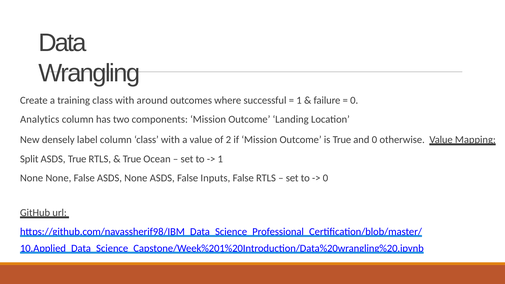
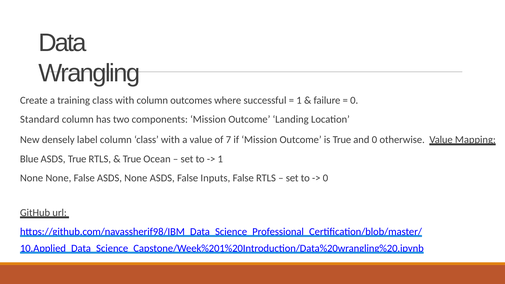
with around: around -> column (152, 100)
Analytics: Analytics -> Standard (40, 119)
2: 2 -> 7 (228, 140)
Split: Split -> Blue (29, 159)
